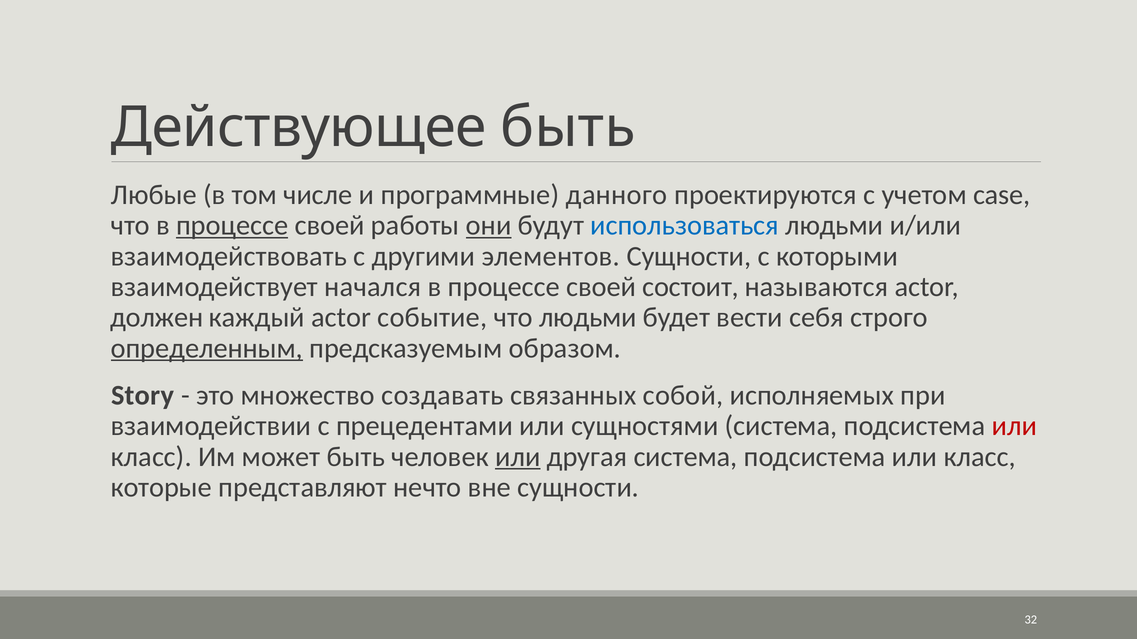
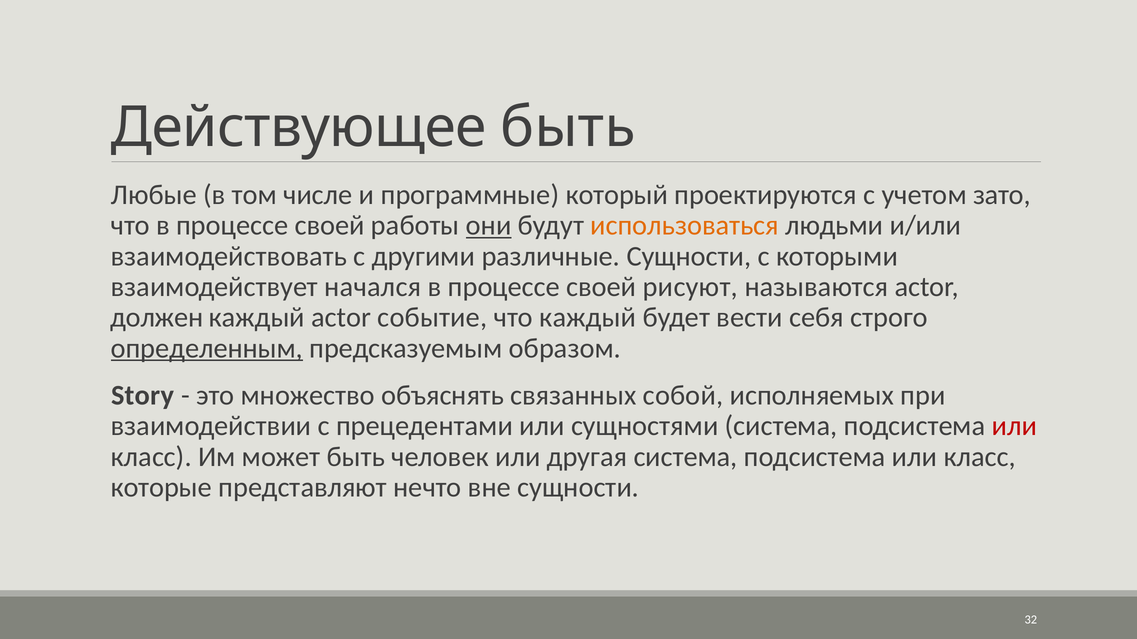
данного: данного -> который (617, 195)
case: case -> зато (1002, 195)
процессе underline: present -> none (232, 226)
использоваться colour: blue -> orange (685, 226)
элементов: элементов -> различные (551, 256)
состоит: состоит -> рисуют (690, 287)
что людьми: людьми -> каждый (588, 318)
создавать: создавать -> объяснять (443, 396)
или underline: present -> none (518, 457)
